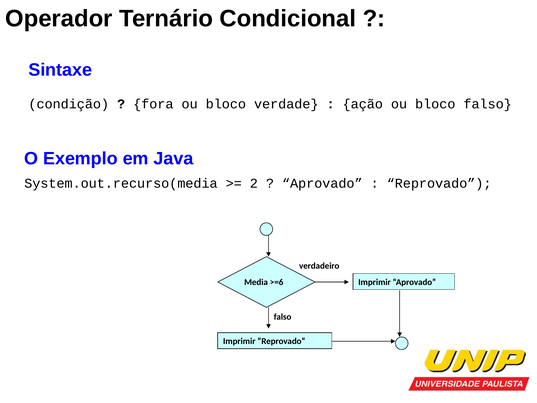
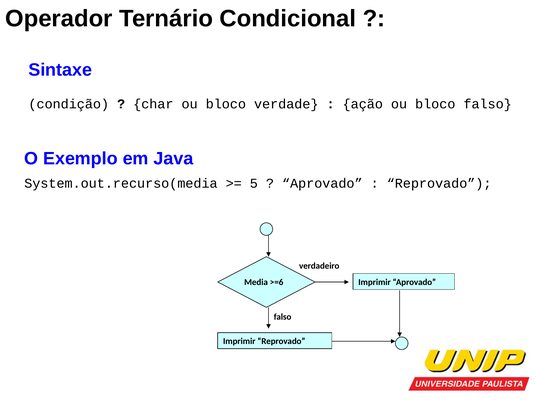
fora: fora -> char (153, 104)
2: 2 -> 5 (254, 183)
